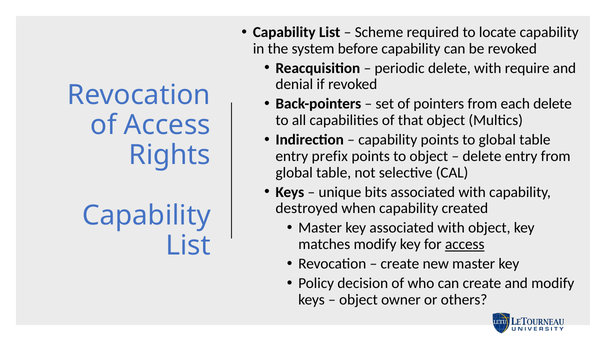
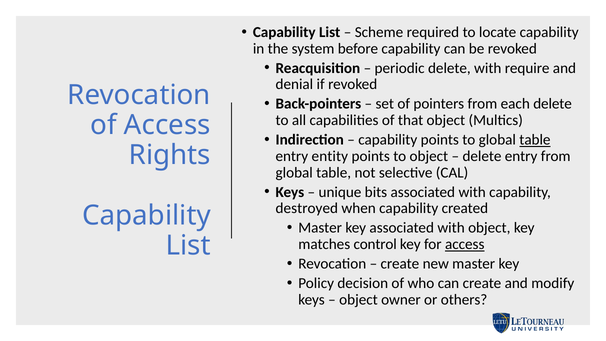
table underline: none -> present (535, 140)
prefix: prefix -> entity (330, 156)
matches modify: modify -> control (375, 244)
